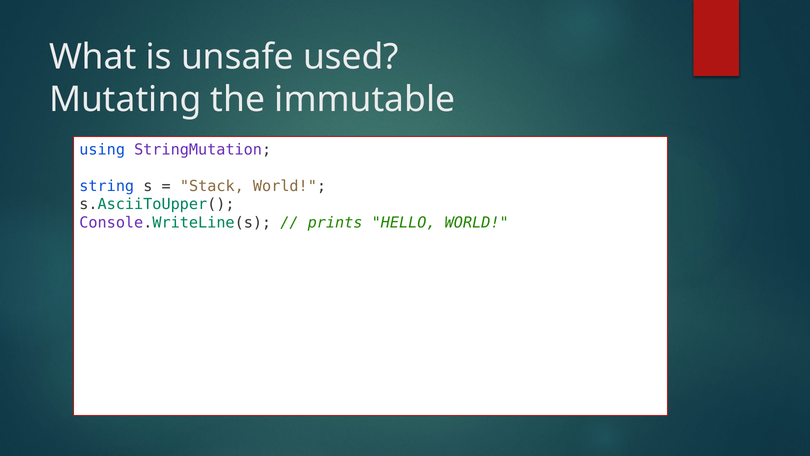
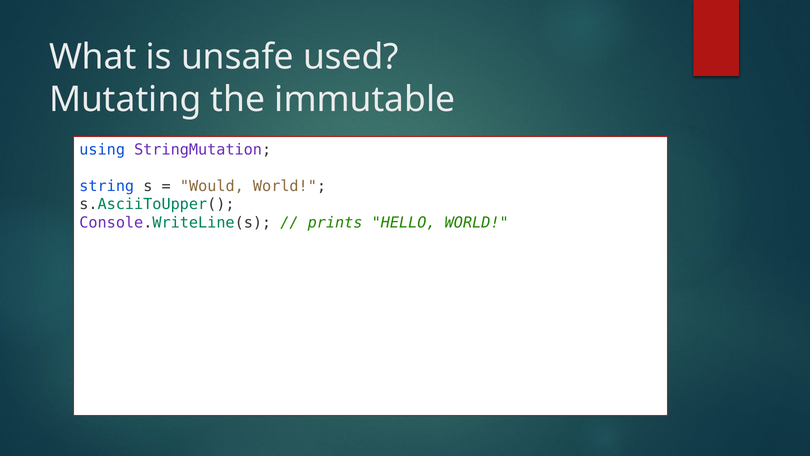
Stack: Stack -> Would (212, 186)
